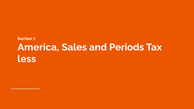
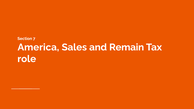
Periods: Periods -> Remain (127, 47)
less: less -> role (27, 59)
